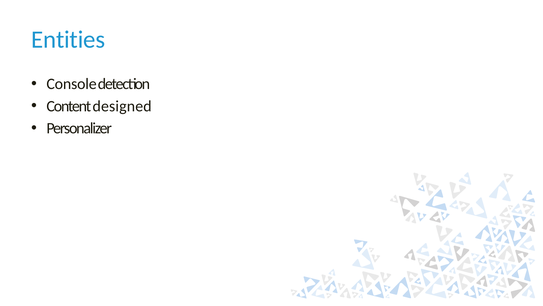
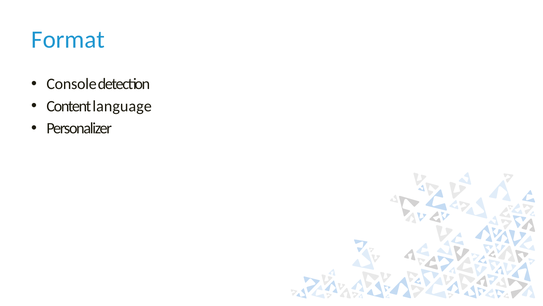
Entities: Entities -> Format (68, 39)
designed: designed -> language (122, 106)
